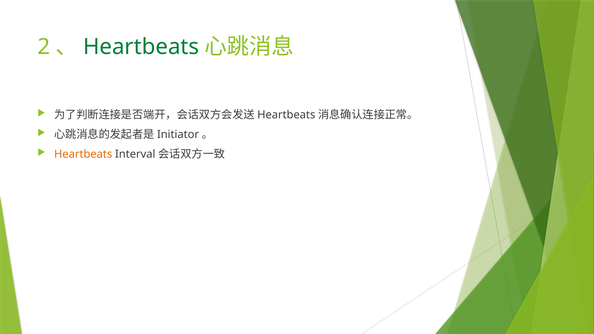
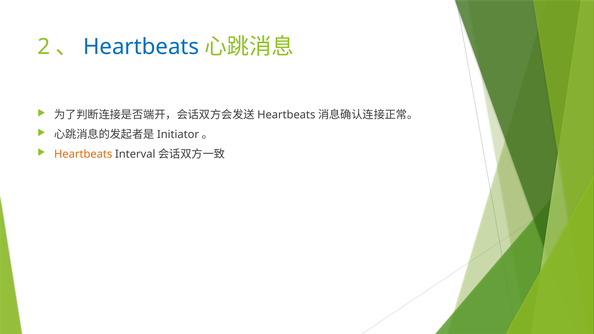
Heartbeats colour: green -> blue (141, 47)
